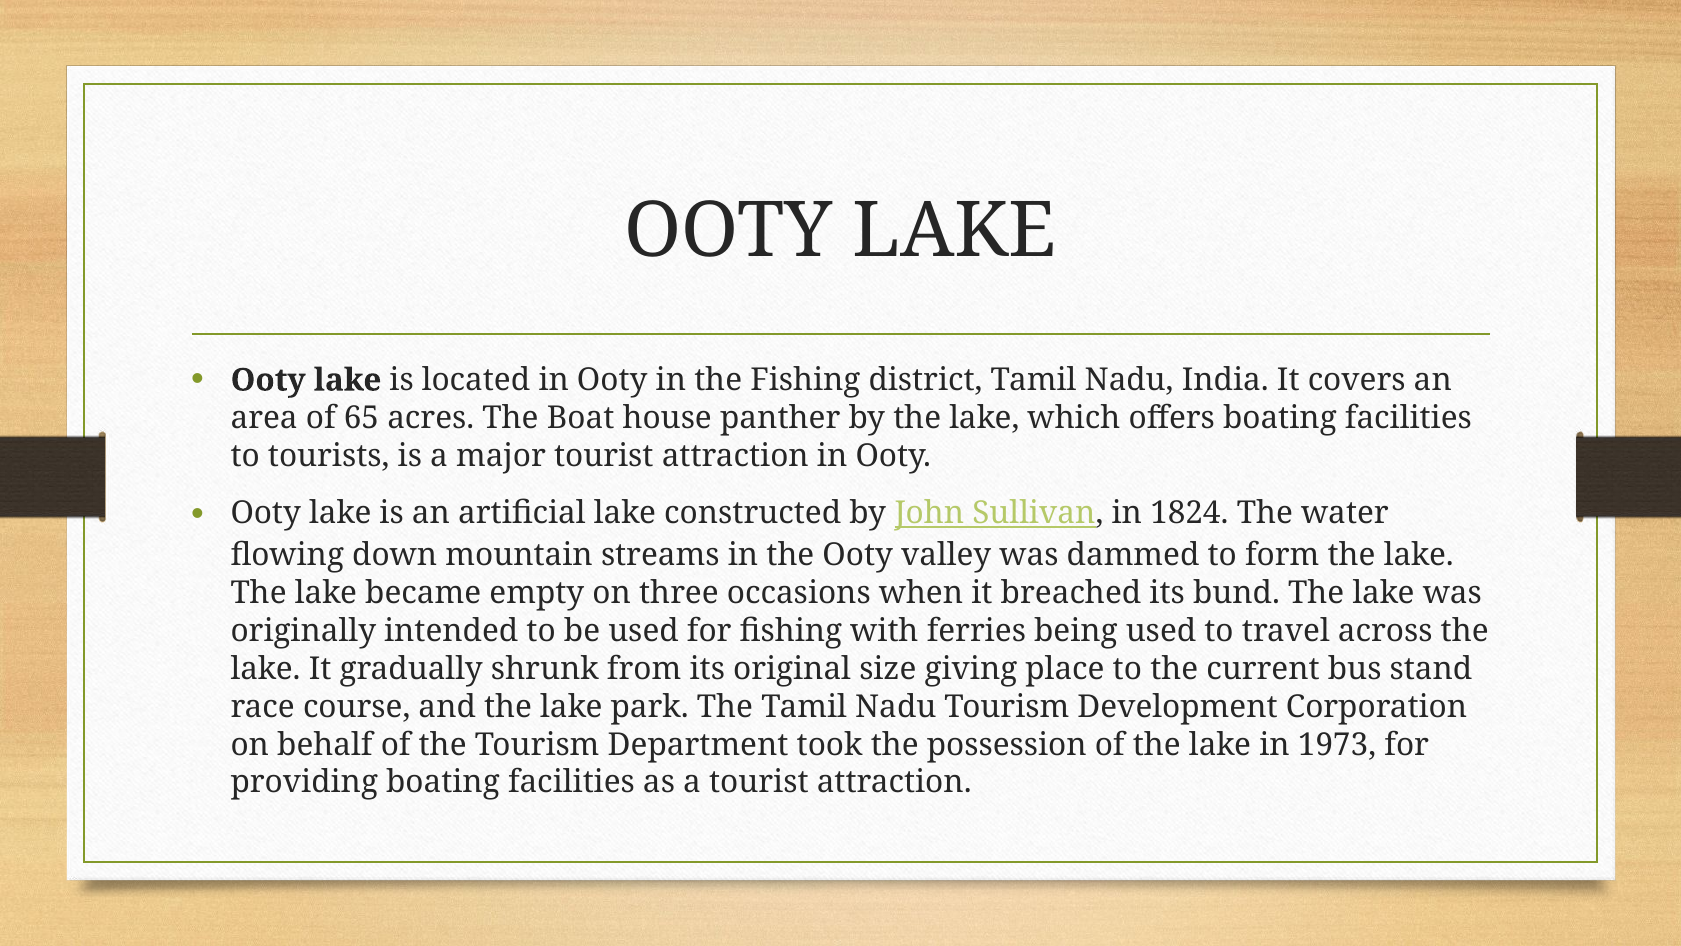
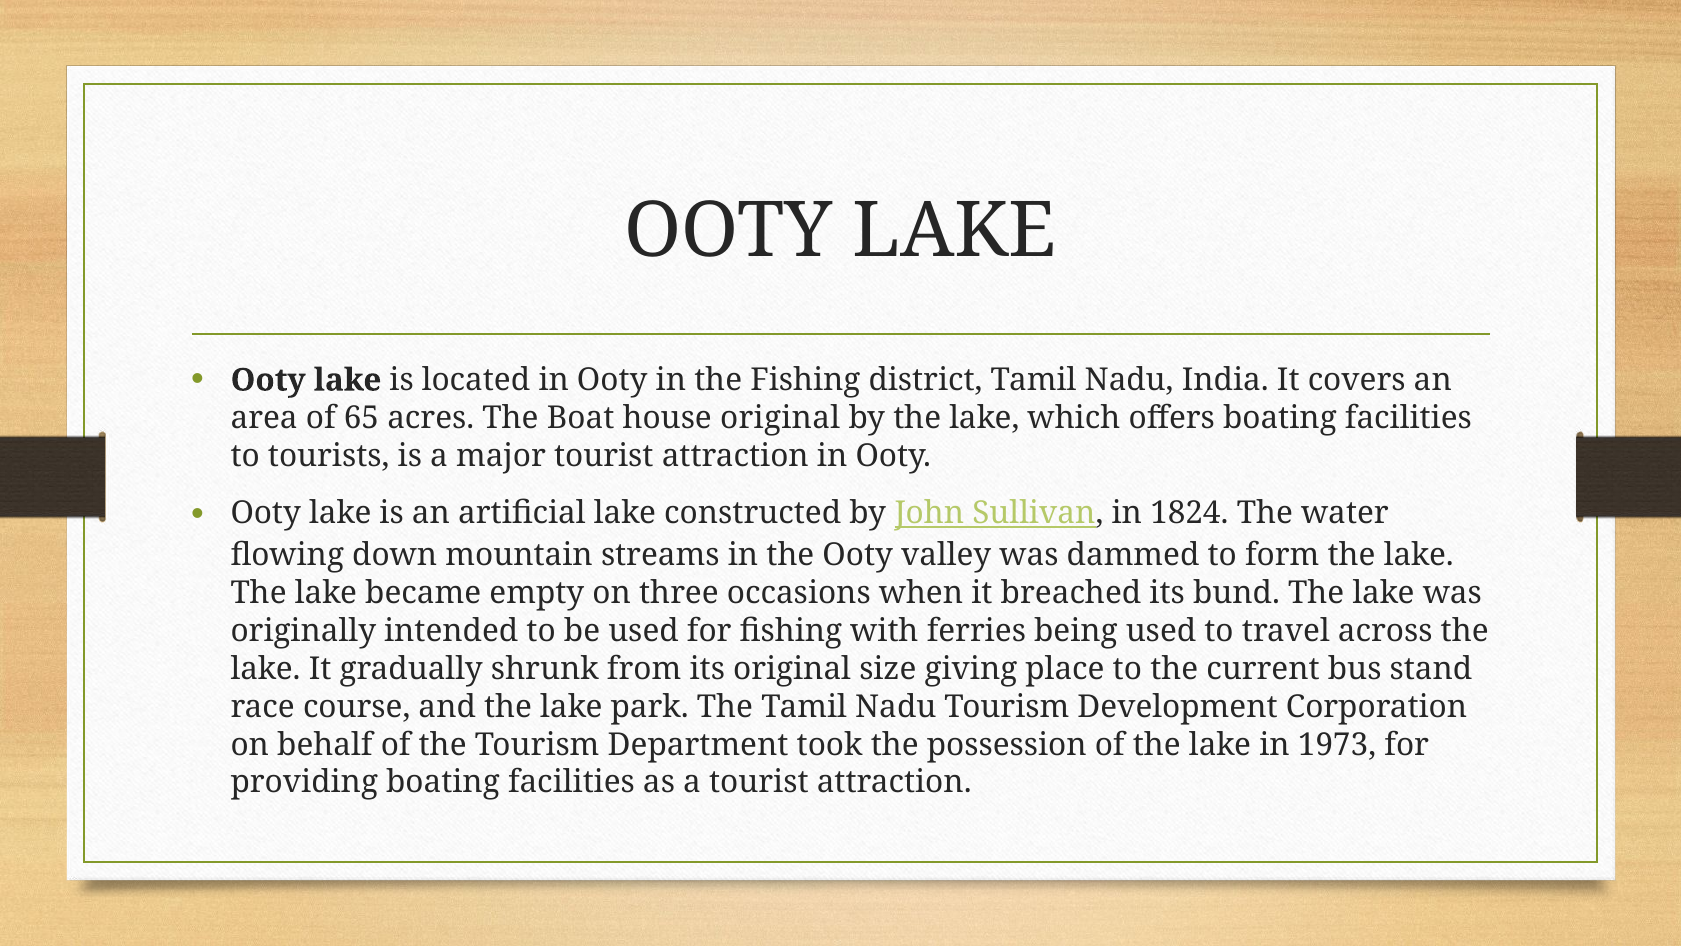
house panther: panther -> original (780, 418)
